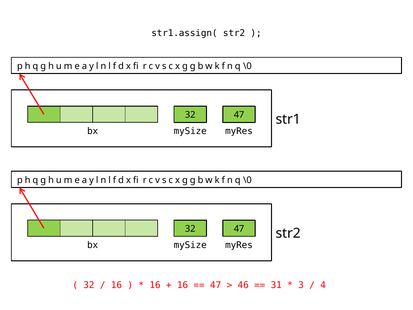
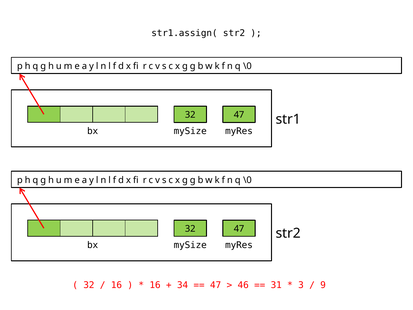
16: 16 -> 34 (183, 285)
4: 4 -> 9 (323, 285)
